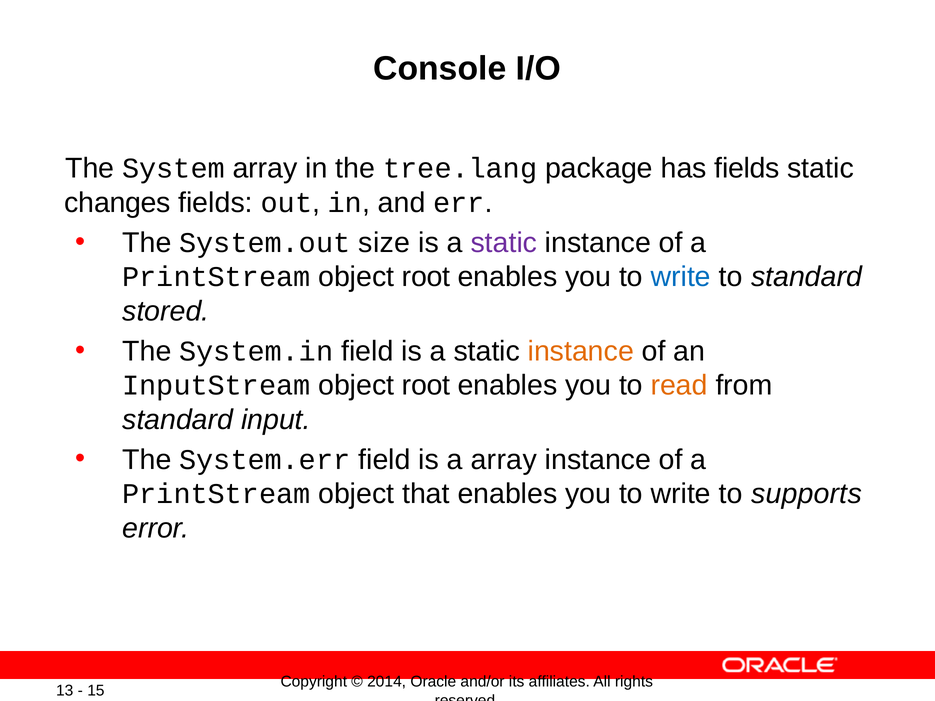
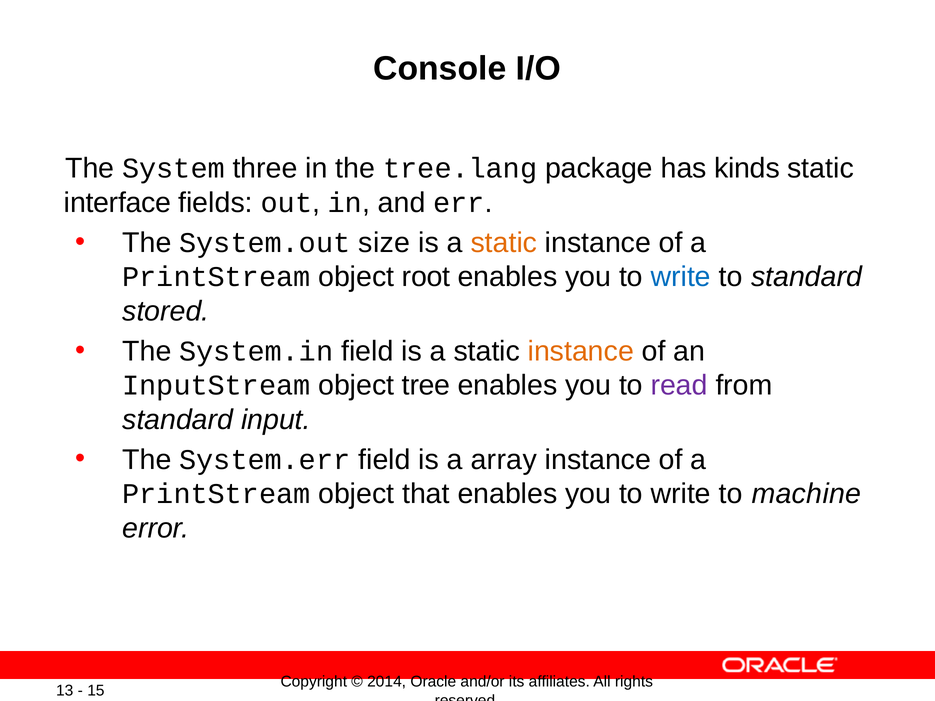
System array: array -> three (265, 168)
has fields: fields -> kinds (747, 168)
changes: changes -> interface (118, 203)
static colour: purple -> orange (504, 243)
InputStream object root: root -> tree (426, 386)
read colour: orange -> purple (679, 386)
supports: supports -> machine (806, 494)
